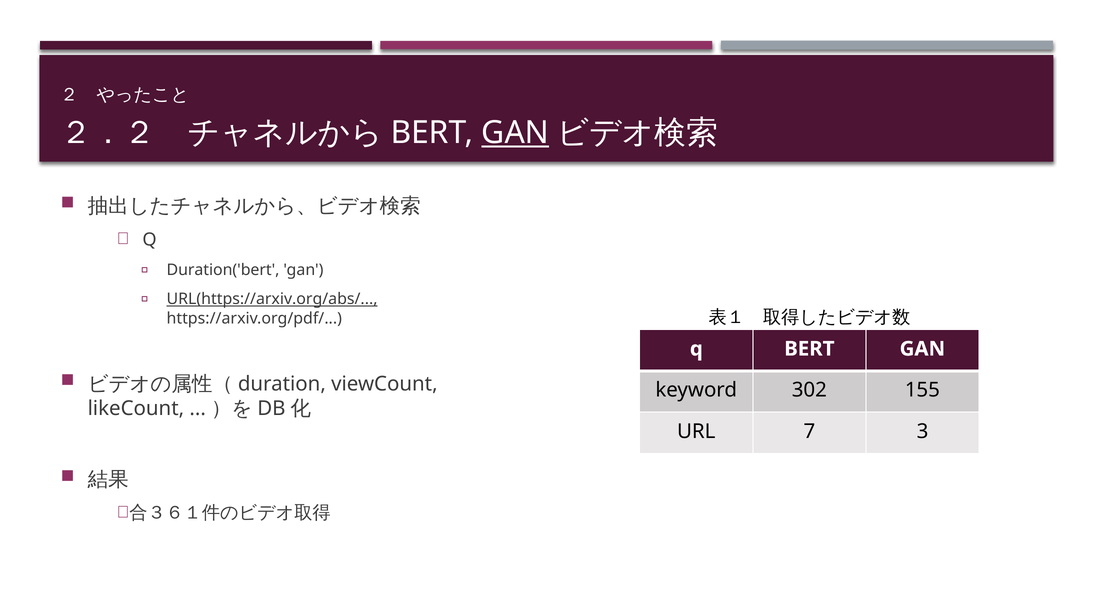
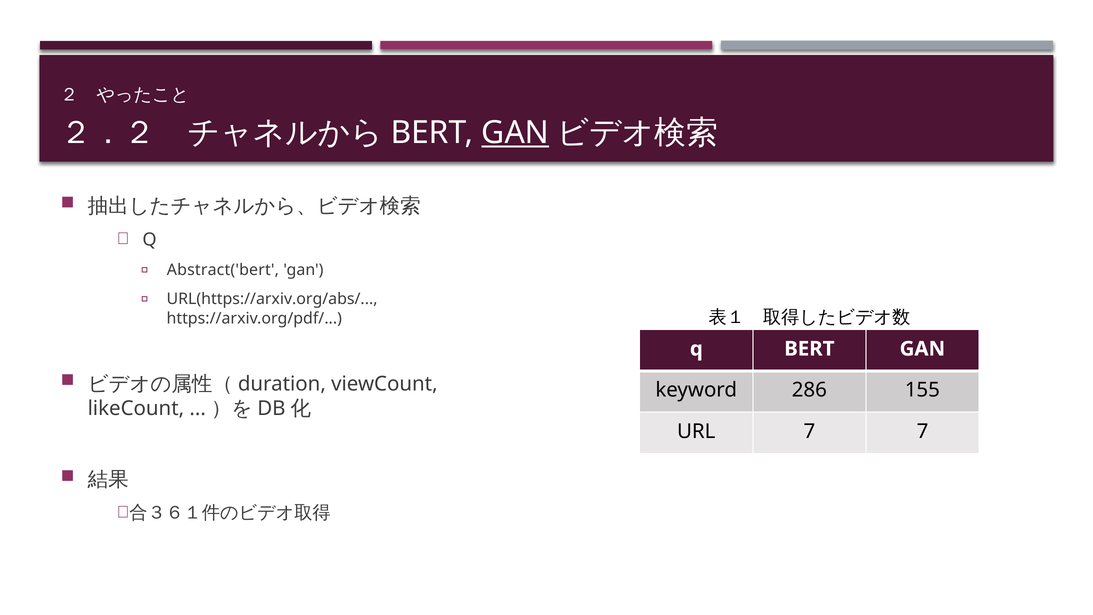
Duration('bert: Duration('bert -> Abstract('bert (223, 270)
URL(https://arxiv.org/abs/ underline: present -> none (272, 299)
302: 302 -> 286 (809, 390)
7 3: 3 -> 7 (922, 431)
